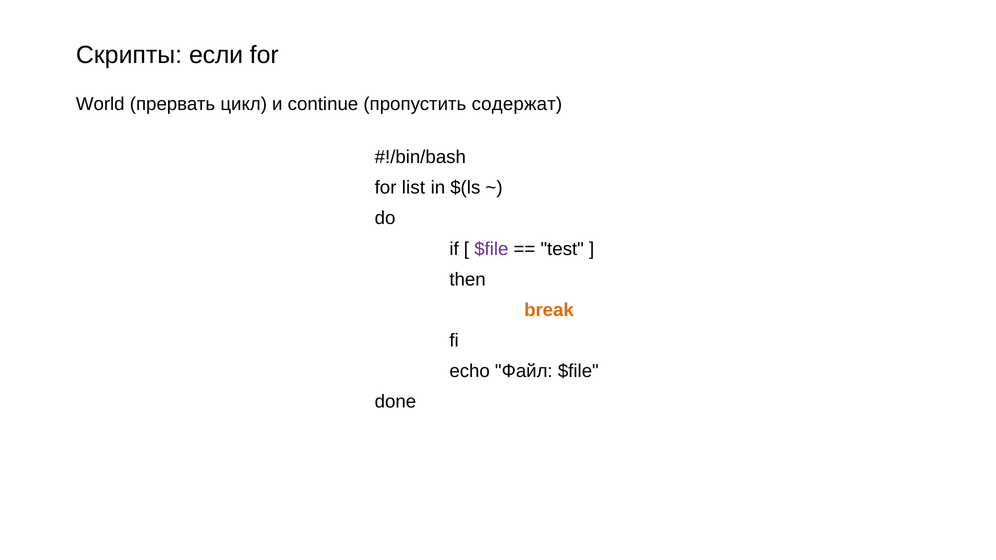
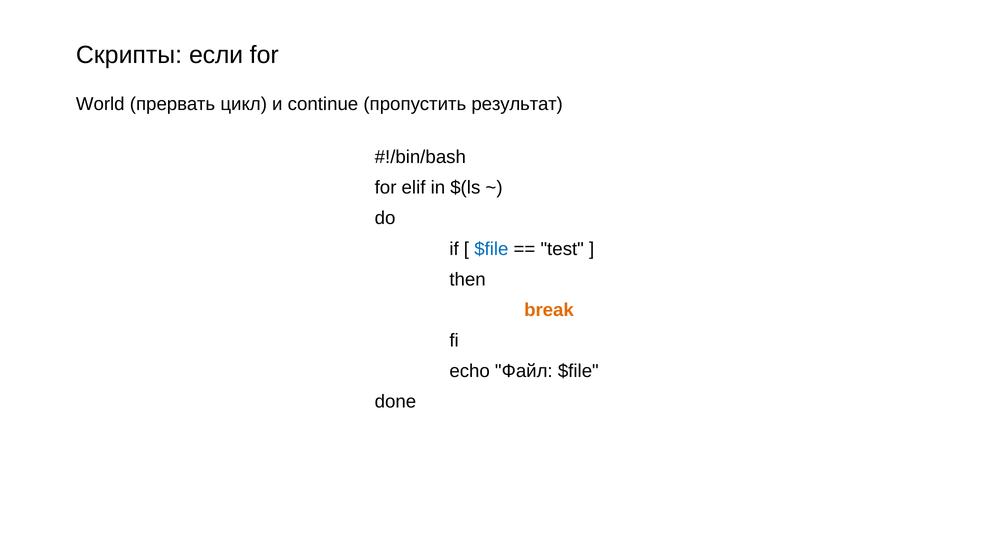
содержат: содержат -> результат (517, 104)
list: list -> elif (414, 188)
$file colour: purple -> blue (491, 249)
